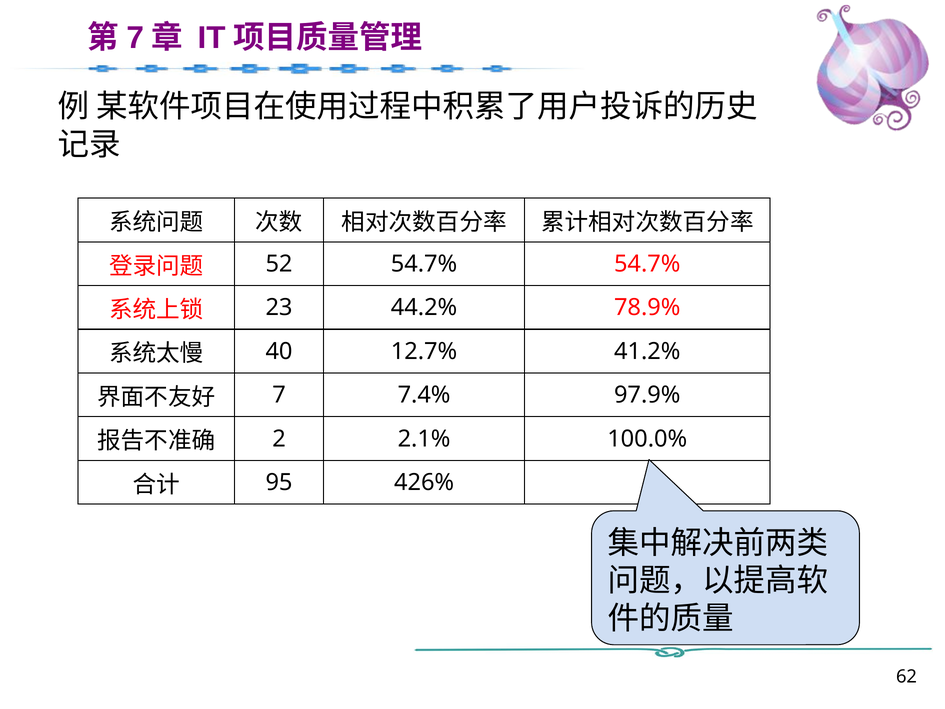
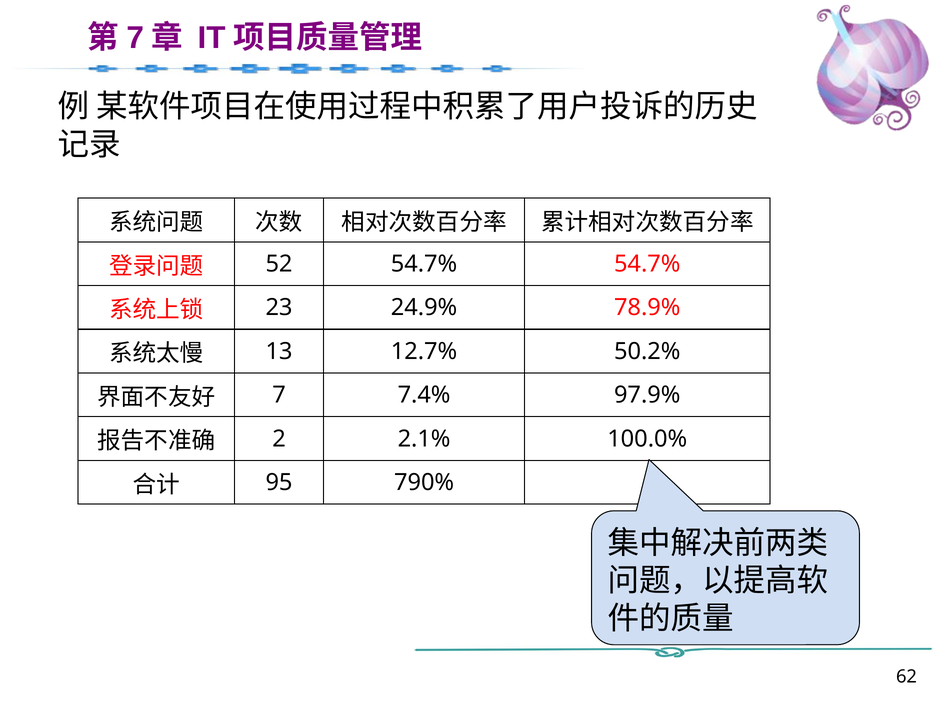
44.2%: 44.2% -> 24.9% (424, 308)
40: 40 -> 13 (279, 351)
41.2%: 41.2% -> 50.2% (647, 351)
426%: 426% -> 790% (424, 482)
